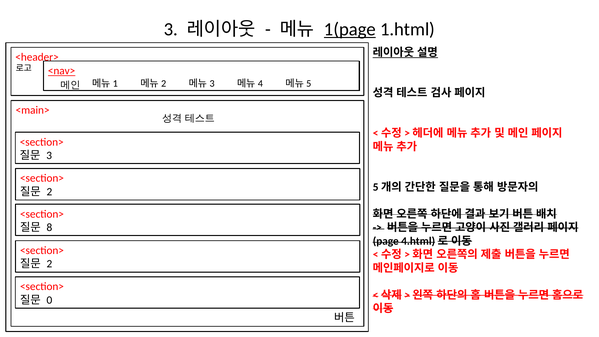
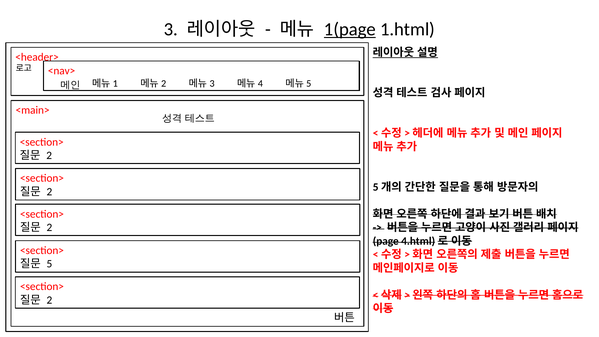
<nav> underline: present -> none (62, 71)
3: 3 -> 2 (49, 155)
8: 8 -> 2 (49, 227)
2: 2 -> 5 (49, 264)
0: 0 -> 2 (49, 300)
